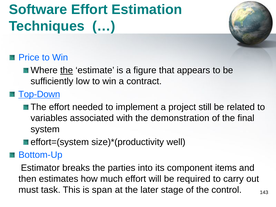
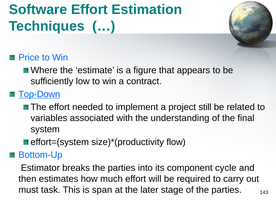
the underline: present -> none (67, 70)
demonstration: demonstration -> understanding (180, 118)
well: well -> flow (176, 142)
items: items -> cycle (226, 168)
of the control: control -> parties (227, 190)
